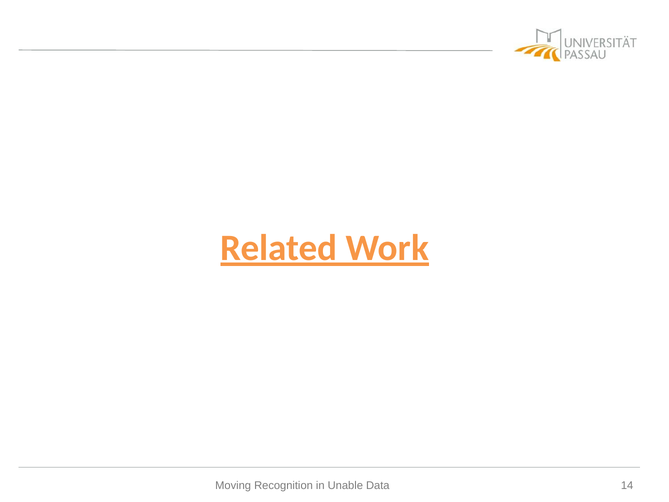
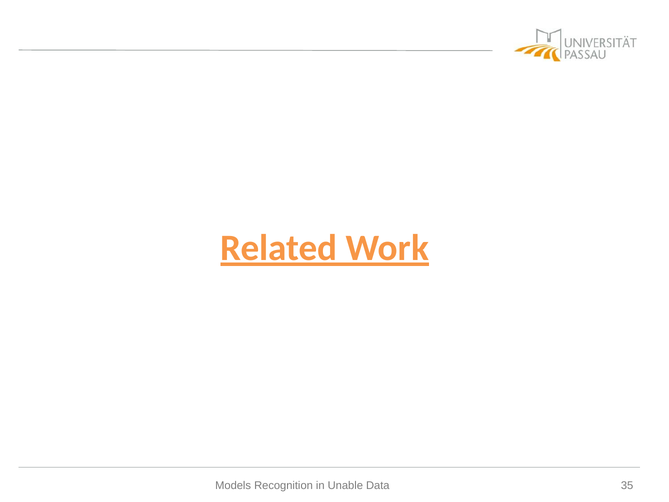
Moving: Moving -> Models (233, 485)
14: 14 -> 35 (627, 485)
